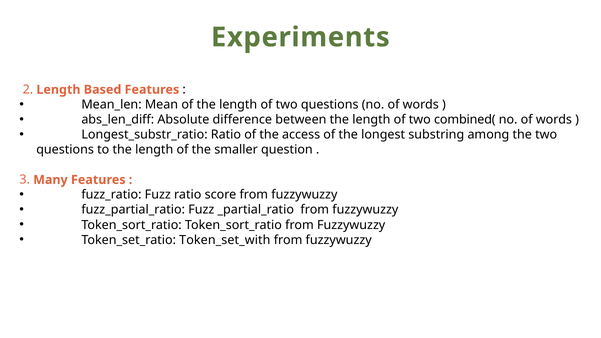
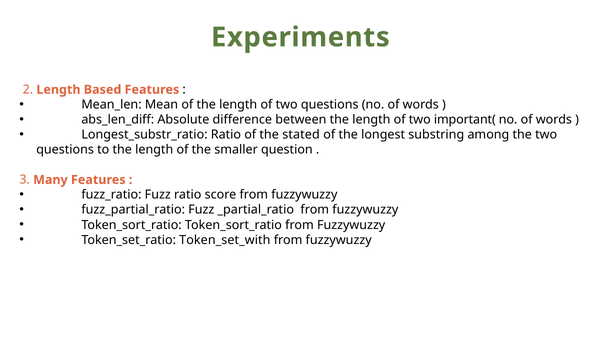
combined(: combined( -> important( (465, 120)
access: access -> stated (301, 135)
